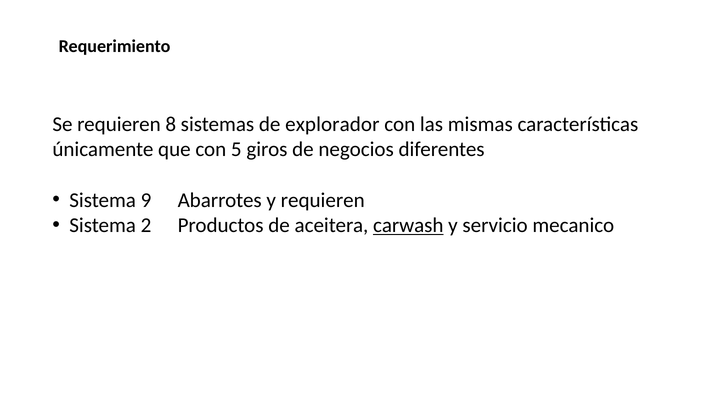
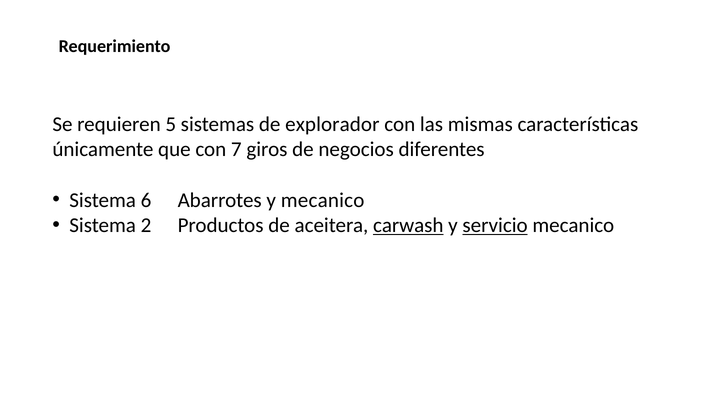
8: 8 -> 5 (171, 124)
5: 5 -> 7 (236, 150)
9: 9 -> 6 (146, 200)
y requieren: requieren -> mecanico (323, 200)
servicio underline: none -> present (495, 225)
